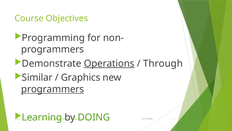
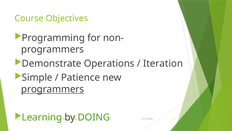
Operations underline: present -> none (109, 63)
Through: Through -> Iteration (163, 63)
Similar: Similar -> Simple (37, 77)
Graphics: Graphics -> Patience (81, 77)
